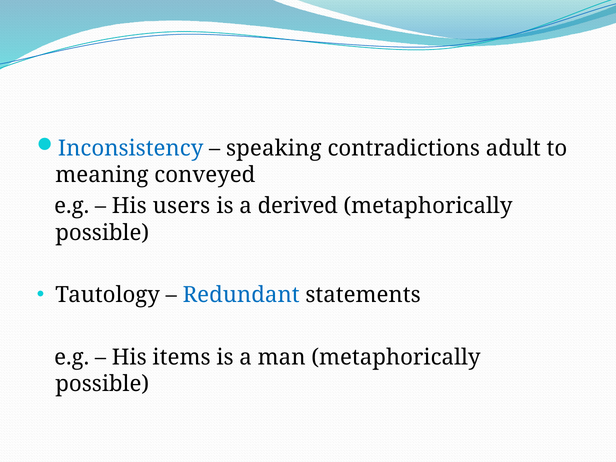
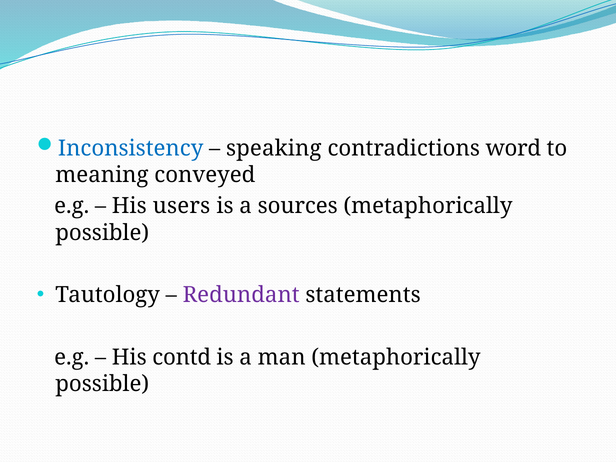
adult: adult -> word (513, 148)
derived: derived -> sources (298, 206)
Redundant colour: blue -> purple (241, 295)
items: items -> contd (182, 357)
